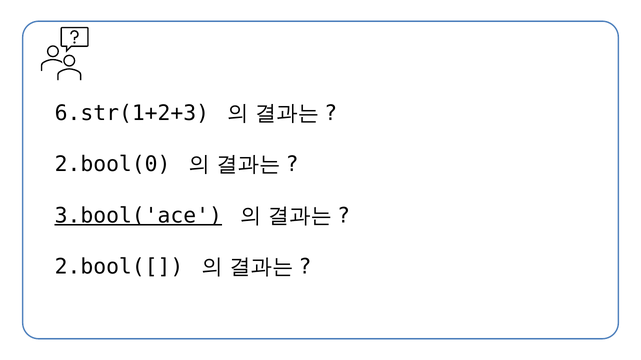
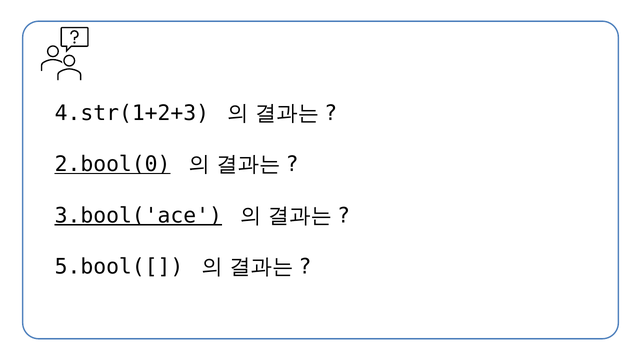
6.str(1+2+3: 6.str(1+2+3 -> 4.str(1+2+3 (132, 113)
2.bool(0 underline: none -> present (113, 165)
2.bool([: 2.bool([ -> 5.bool([ (119, 267)
